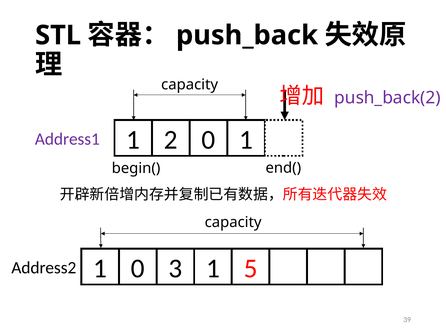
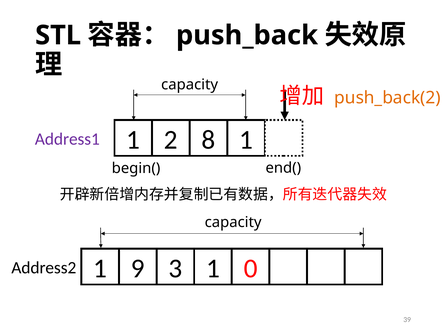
push_back(2 colour: purple -> orange (387, 97)
2 0: 0 -> 8 (208, 140)
1 0: 0 -> 9 (138, 268)
5: 5 -> 0 (251, 268)
